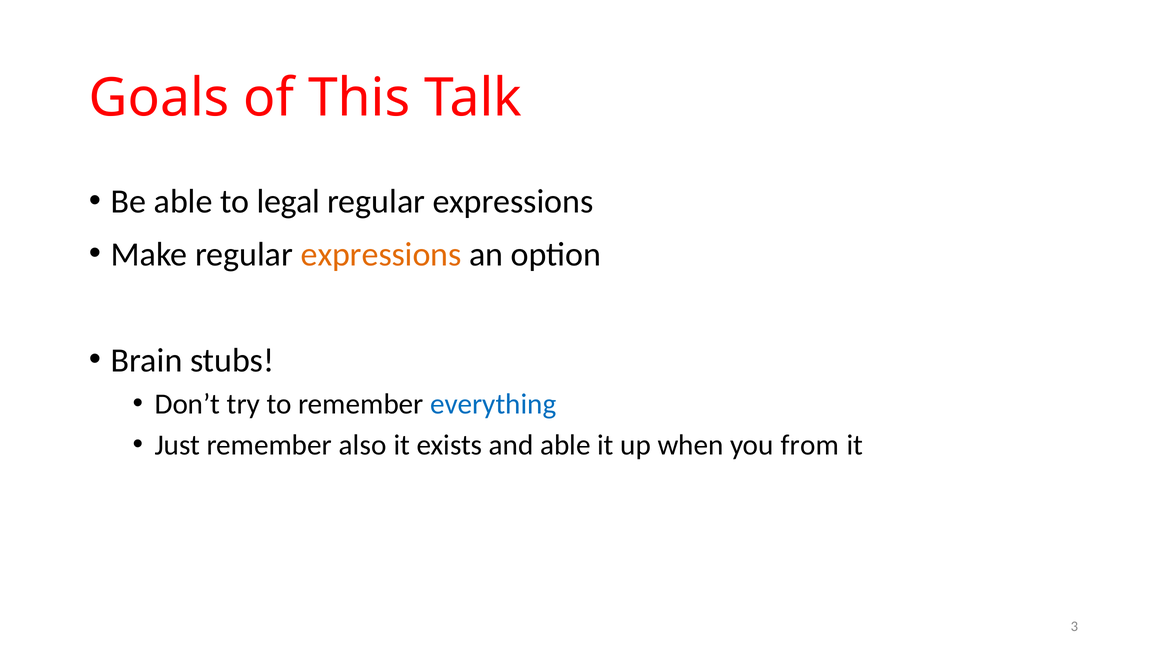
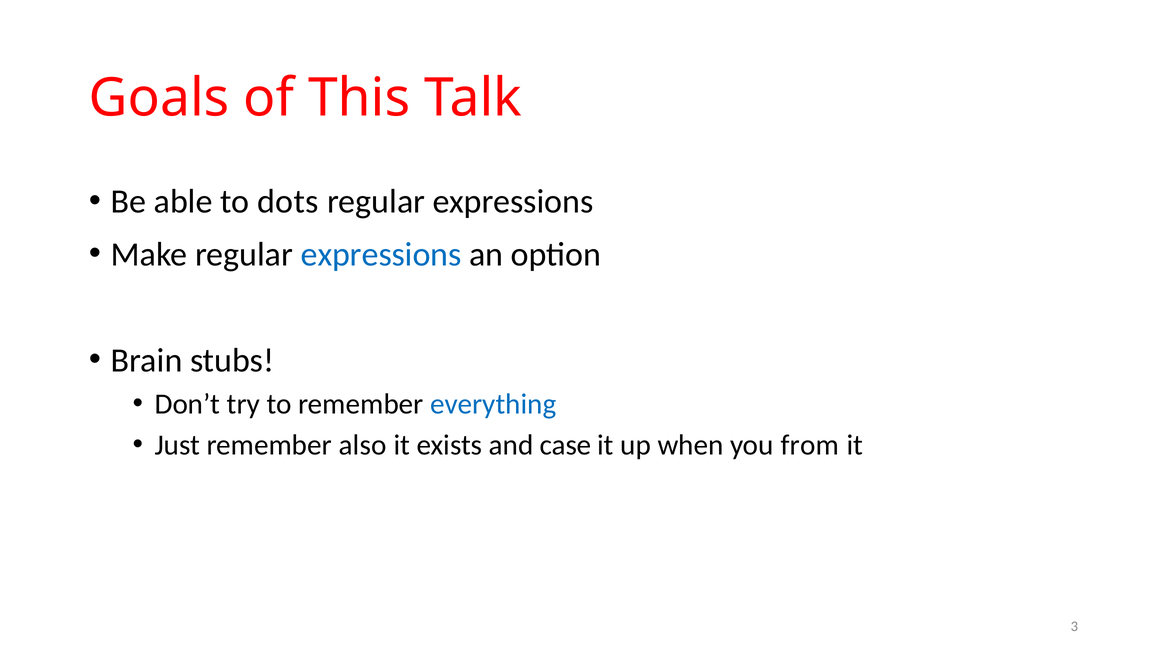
legal: legal -> dots (288, 202)
expressions colour: orange -> blue (381, 255)
and able: able -> case (566, 445)
